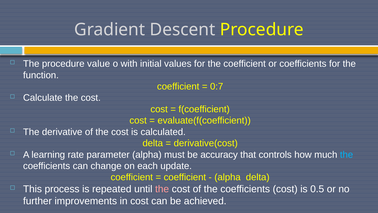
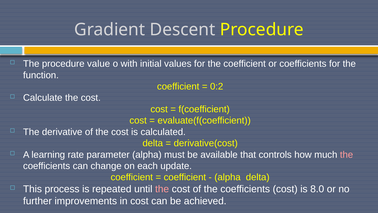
0:7: 0:7 -> 0:2 (217, 86)
accuracy: accuracy -> available (219, 154)
the colour: light blue -> pink (347, 154)
0.5: 0.5 -> 8.0 (317, 189)
